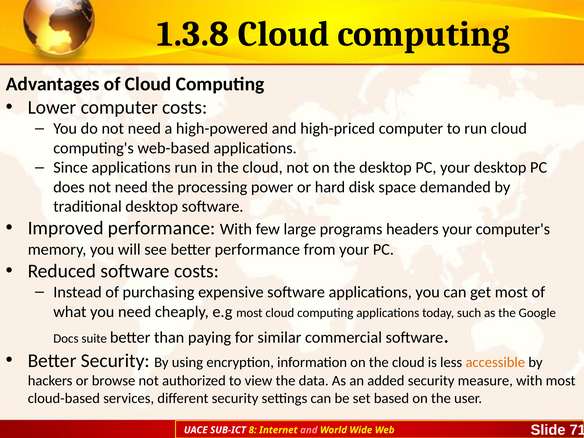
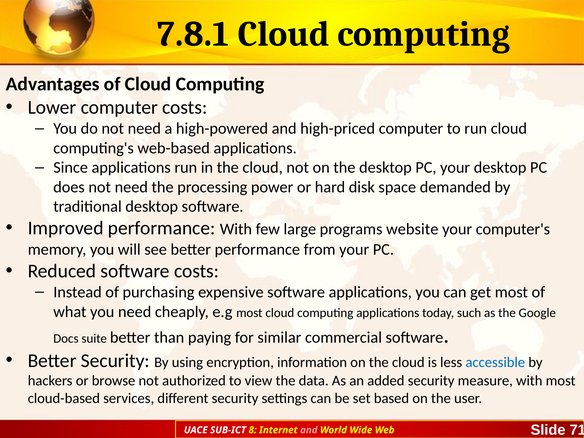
1.3.8: 1.3.8 -> 7.8.1 (193, 34)
headers: headers -> website (412, 229)
accessible colour: orange -> blue (495, 362)
